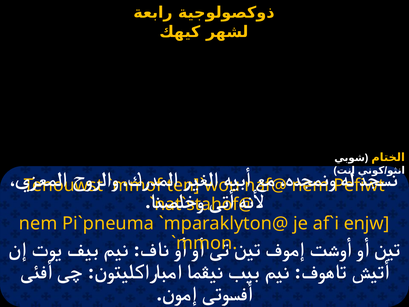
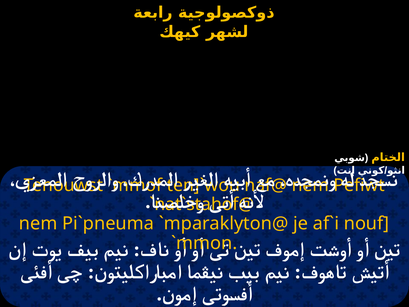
enjw: enjw -> nouf (367, 223)
